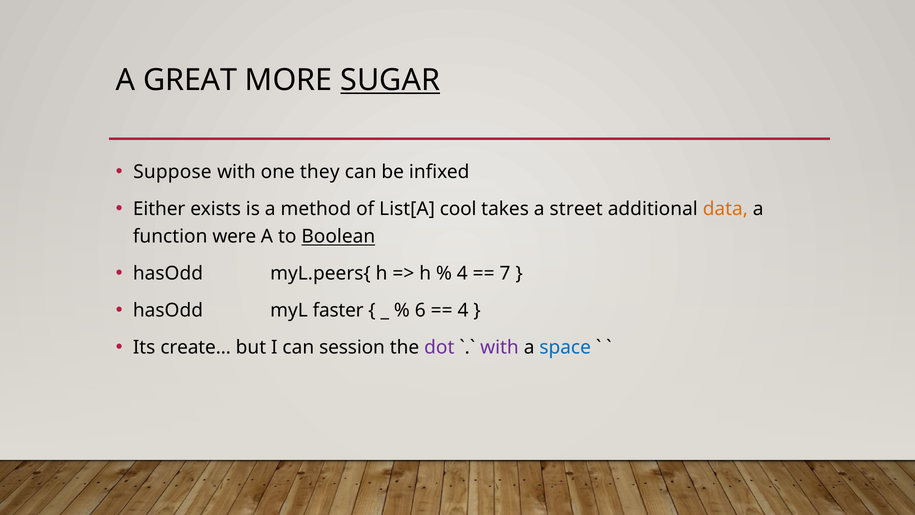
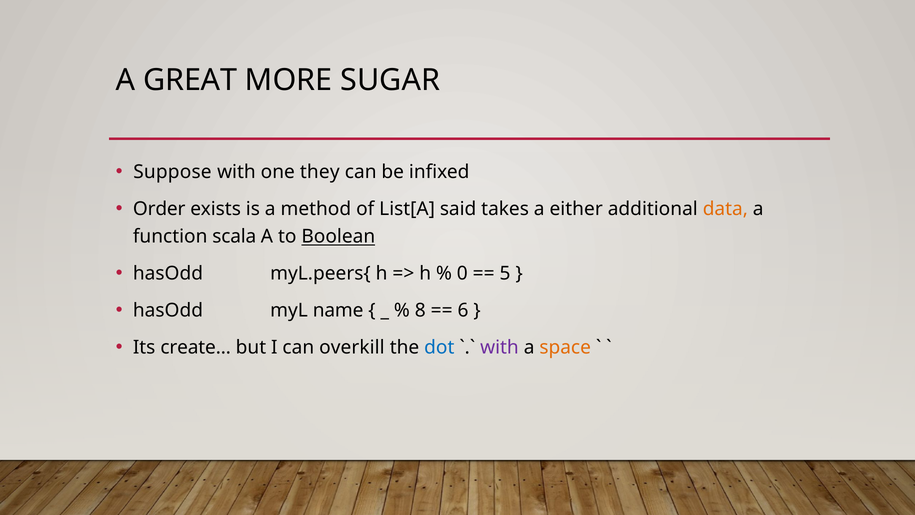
SUGAR underline: present -> none (390, 80)
Either: Either -> Order (159, 209)
cool: cool -> said (458, 209)
street: street -> either (576, 209)
were: were -> scala (234, 236)
4: 4 -> 0 (462, 273)
7: 7 -> 5 (505, 273)
faster: faster -> name (338, 310)
6: 6 -> 8 (420, 310)
4: 4 -> 6 (463, 310)
session: session -> overkill (352, 347)
dot colour: purple -> blue (439, 347)
space colour: blue -> orange (565, 347)
